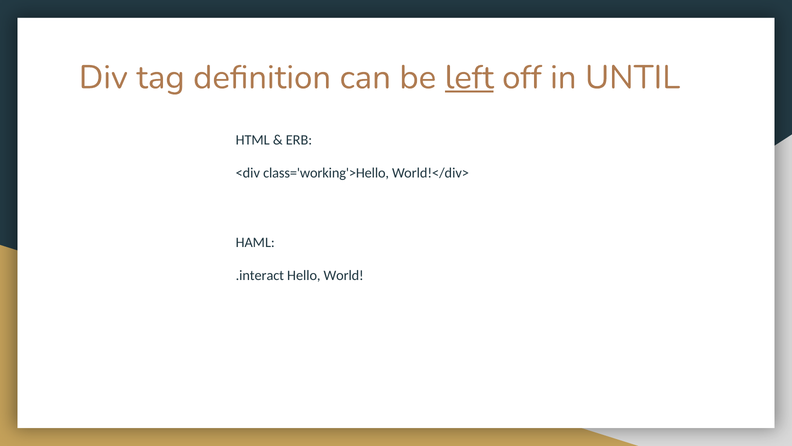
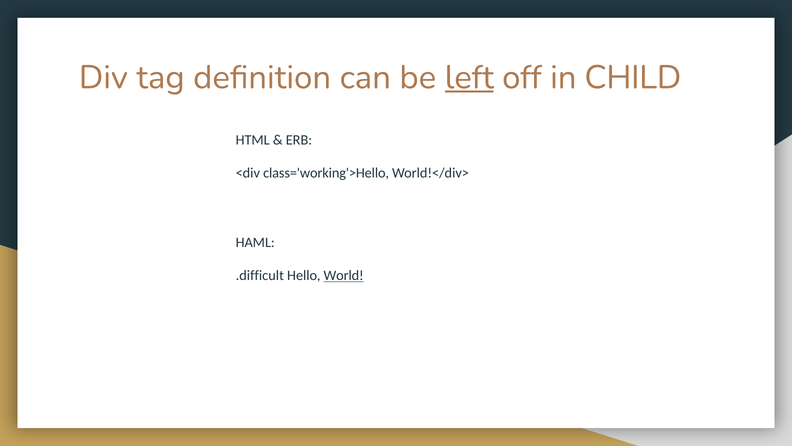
UNTIL: UNTIL -> CHILD (633, 77)
.interact: .interact -> .difficult (260, 275)
World underline: none -> present (344, 275)
